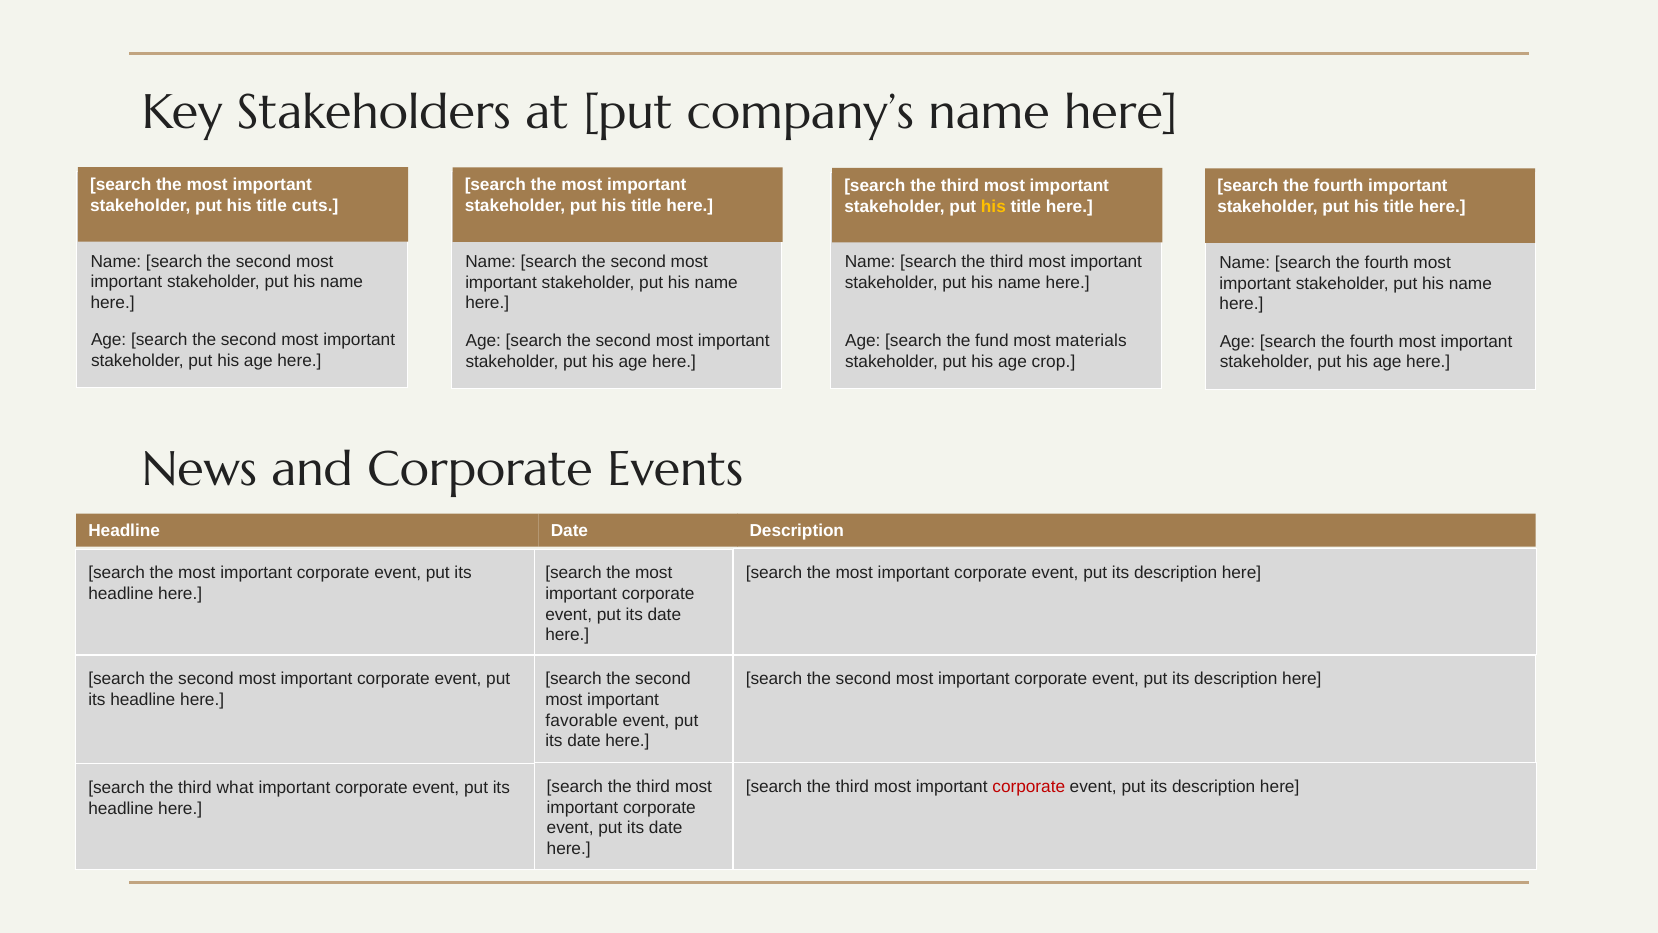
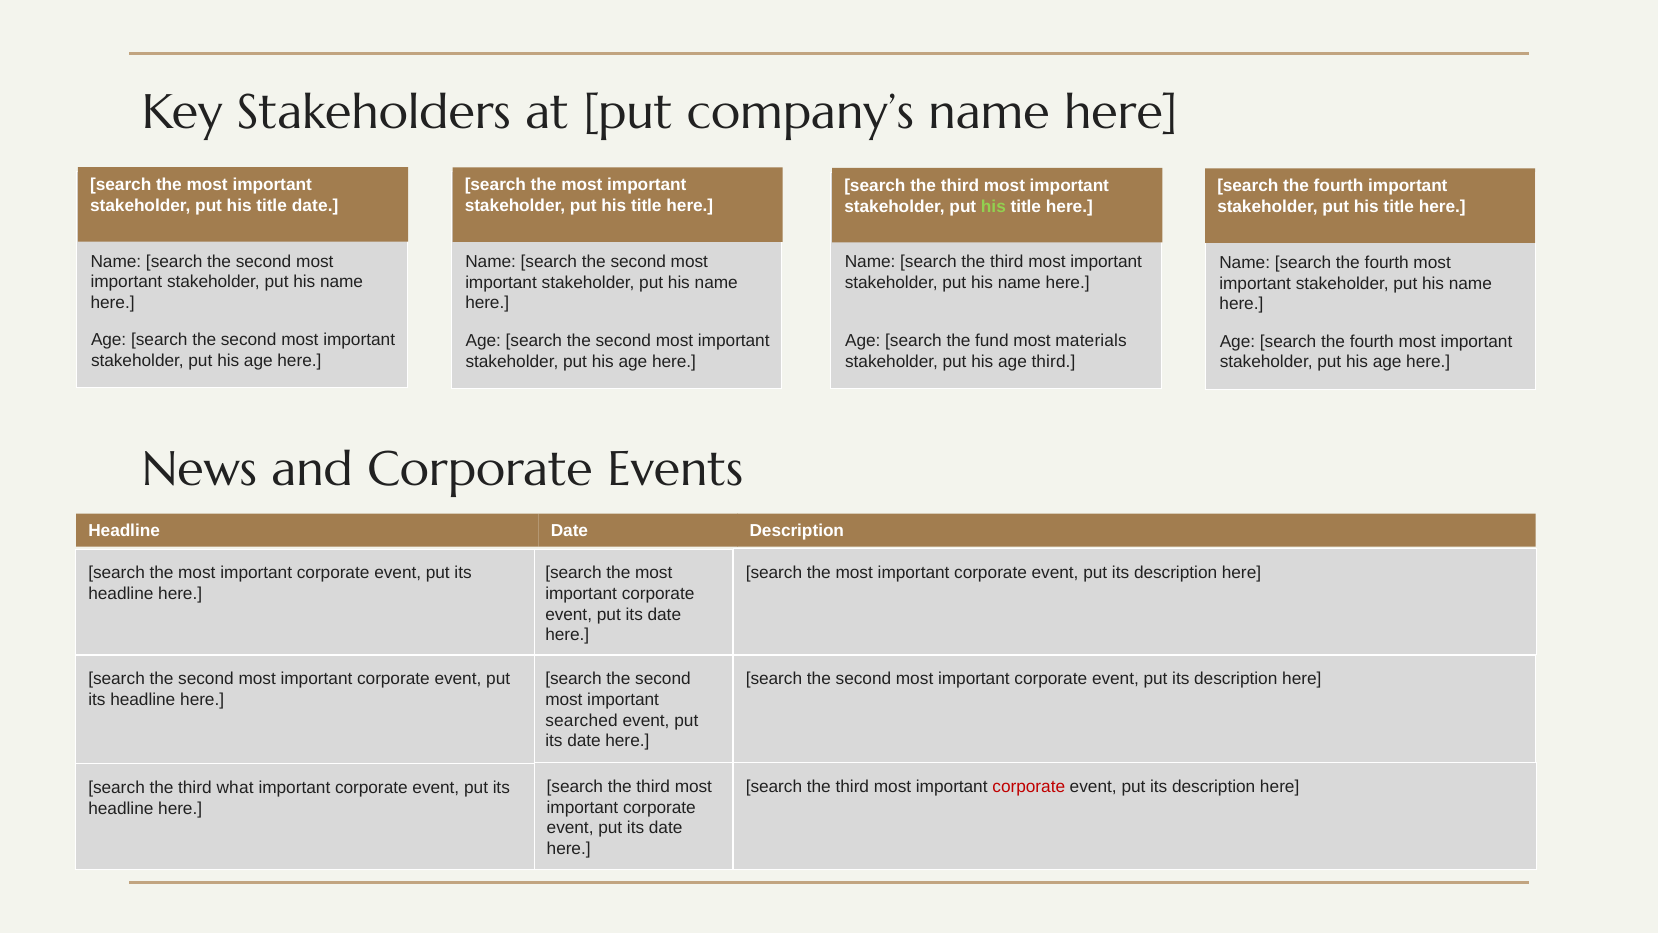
title cuts: cuts -> date (315, 205)
his colour: yellow -> light green (993, 206)
age crop: crop -> third (1053, 362)
favorable: favorable -> searched (582, 720)
